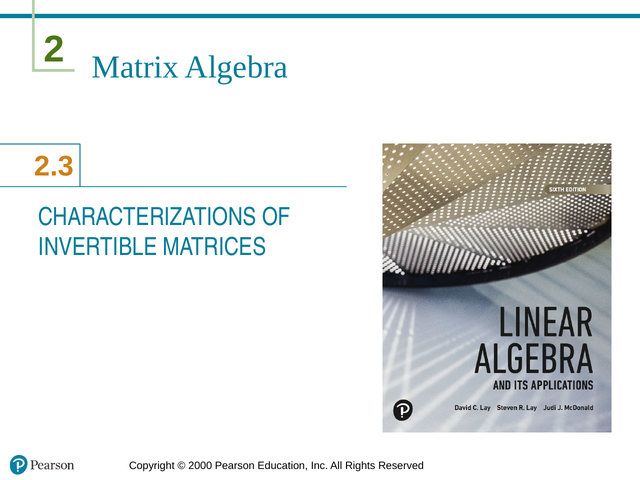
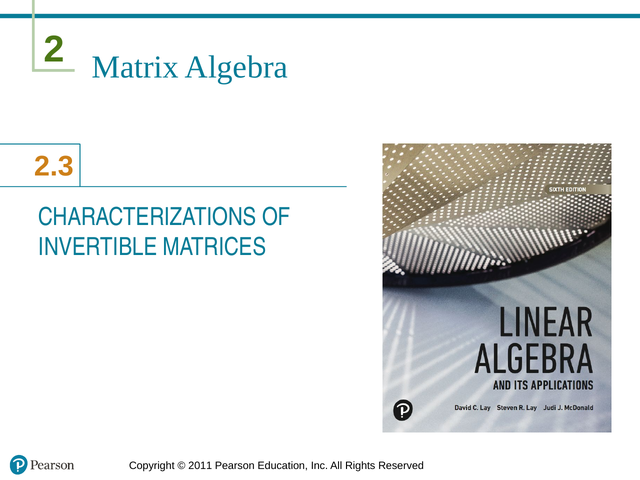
2000: 2000 -> 2011 (200, 466)
